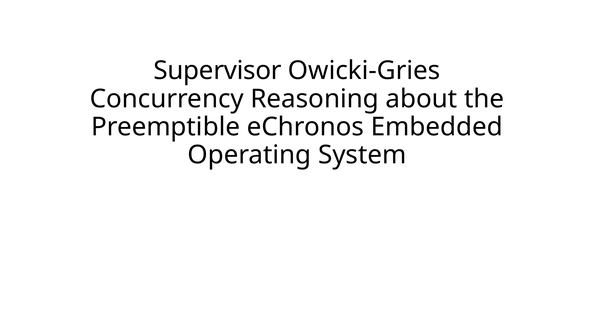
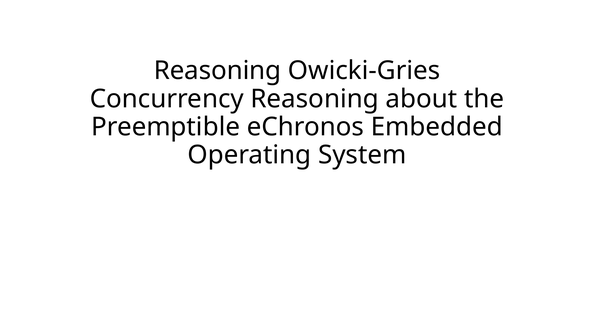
Supervisor: Supervisor -> Reasoning (217, 71)
